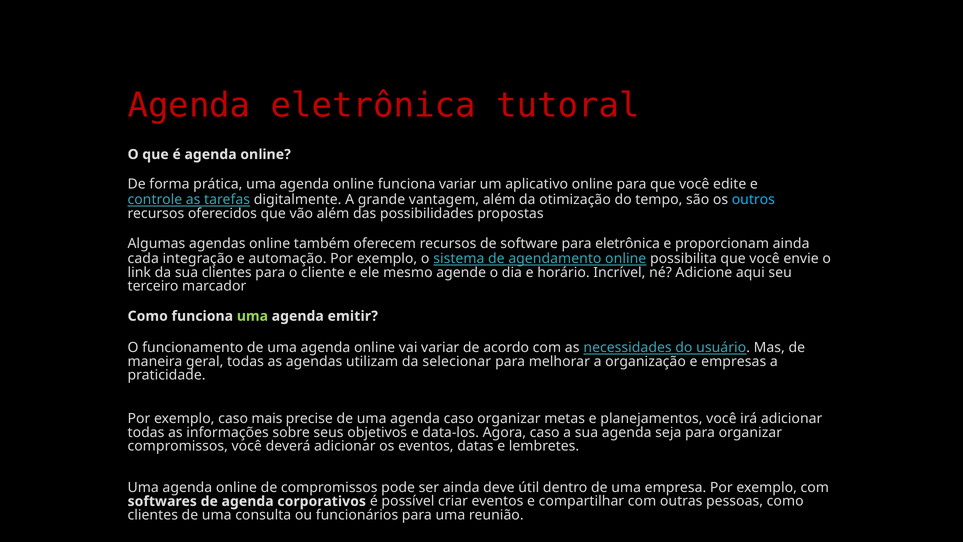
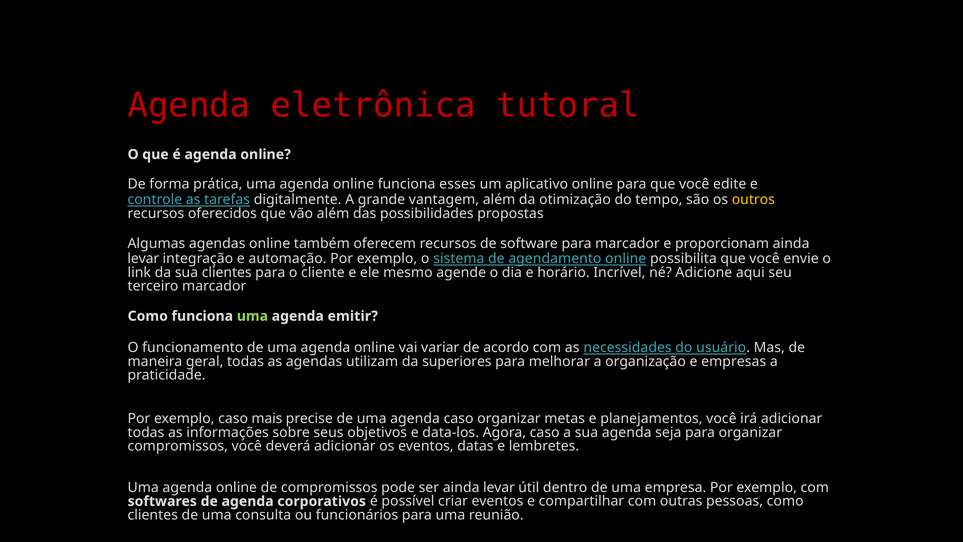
funciona variar: variar -> esses (458, 184)
outros colour: light blue -> yellow (753, 199)
para eletrônica: eletrônica -> marcador (628, 243)
cada: cada -> levar (143, 258)
selecionar: selecionar -> superiores (457, 361)
ser ainda deve: deve -> levar (499, 487)
